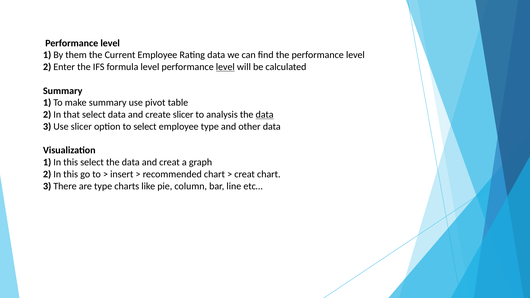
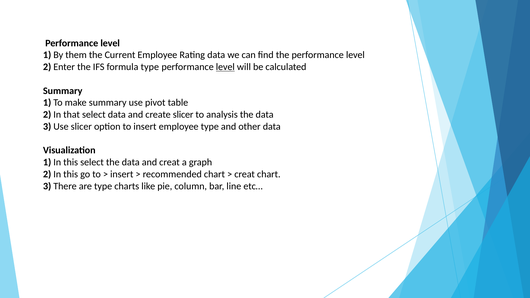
formula level: level -> type (150, 67)
data underline: present -> none (265, 115)
to select: select -> insert (145, 127)
